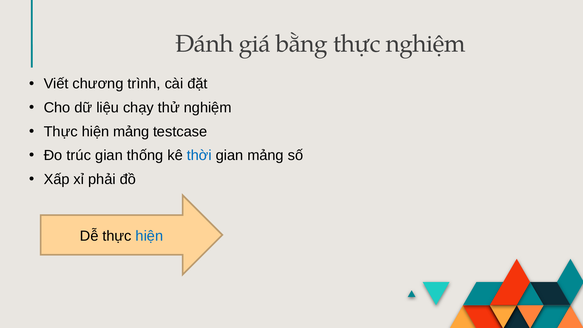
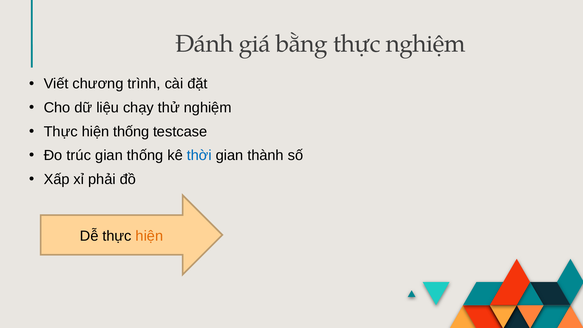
hiện mảng: mảng -> thống (131, 132)
gian mảng: mảng -> thành (266, 155)
hiện colour: blue -> orange (149, 236)
